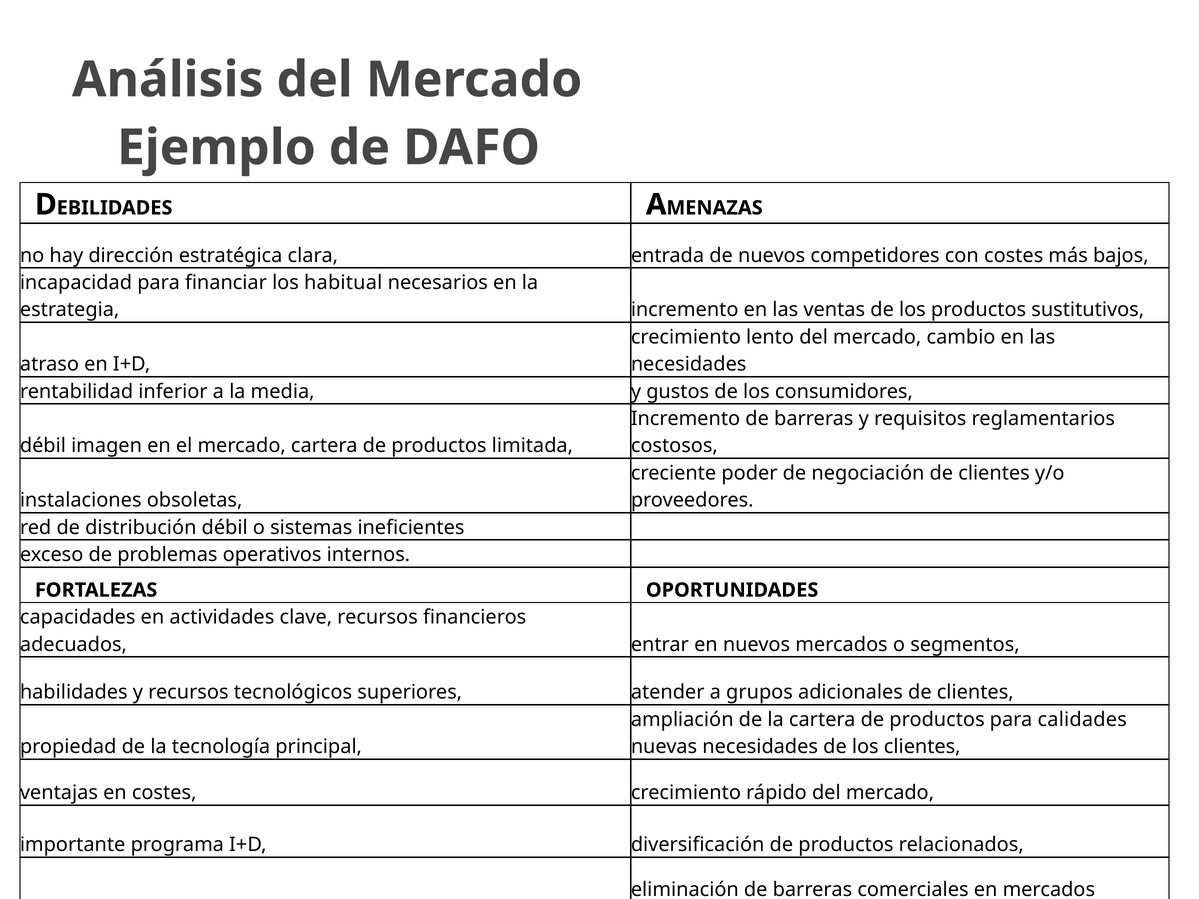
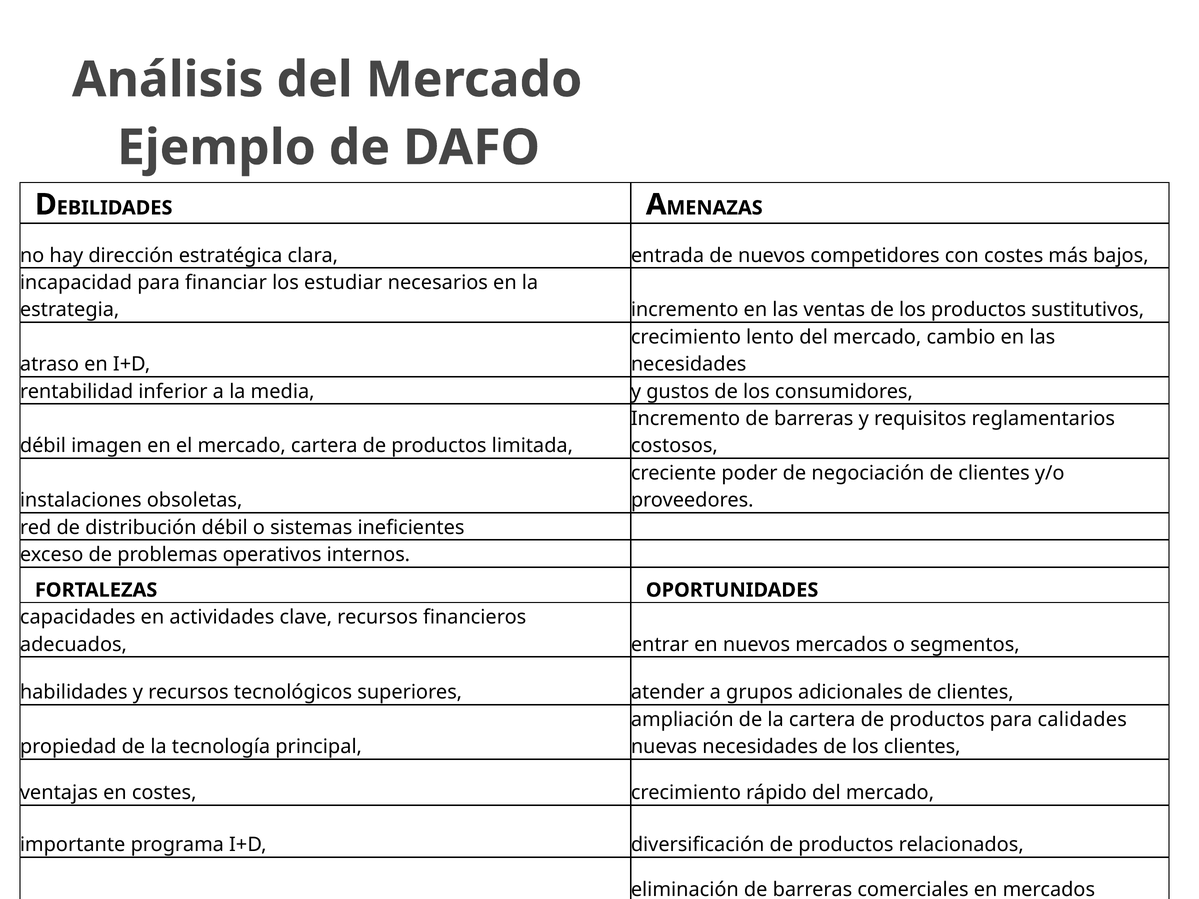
habitual: habitual -> estudiar (343, 283)
